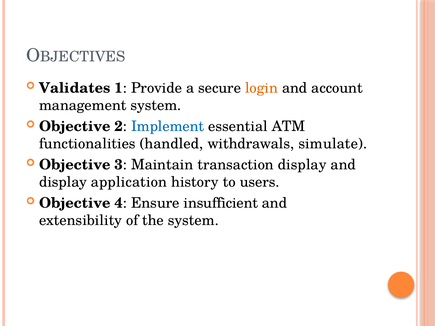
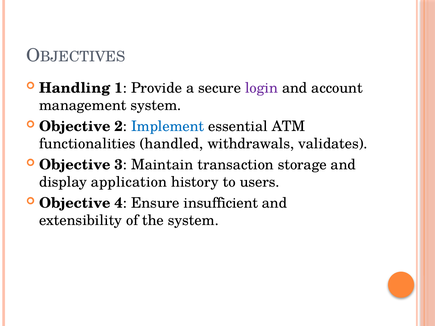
Validates: Validates -> Handling (75, 88)
login colour: orange -> purple (262, 88)
simulate: simulate -> validates (333, 144)
transaction display: display -> storage (302, 165)
